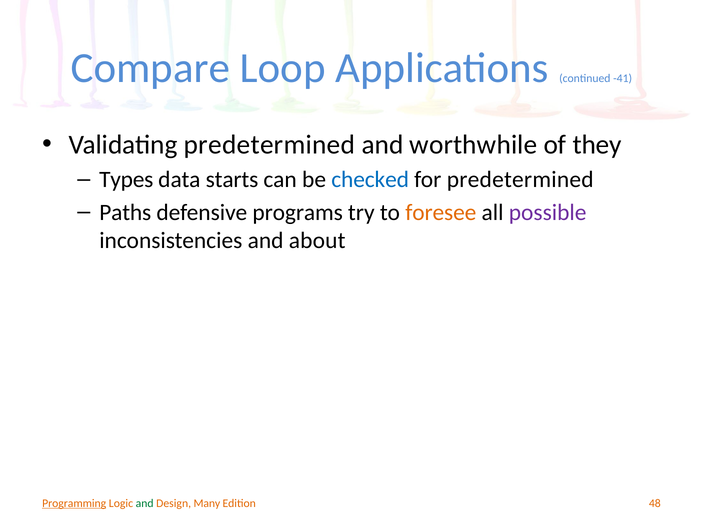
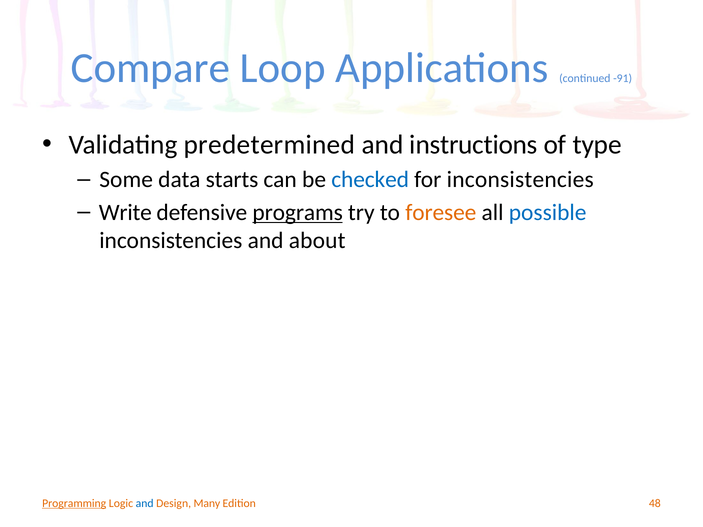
-41: -41 -> -91 (623, 78)
worthwhile: worthwhile -> instructions (474, 145)
they: they -> type (597, 145)
Types: Types -> Some (126, 180)
for predetermined: predetermined -> inconsistencies (520, 180)
Paths: Paths -> Write (125, 213)
programs underline: none -> present (298, 213)
possible colour: purple -> blue (548, 213)
and colour: green -> blue (145, 504)
